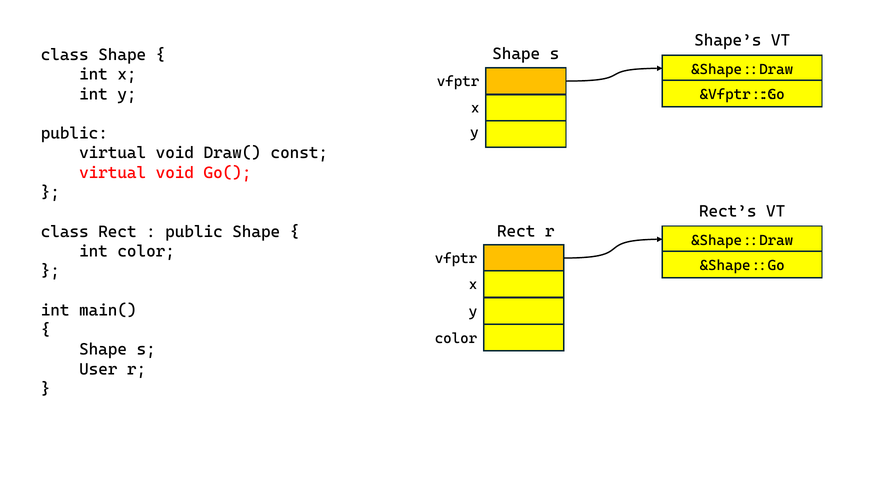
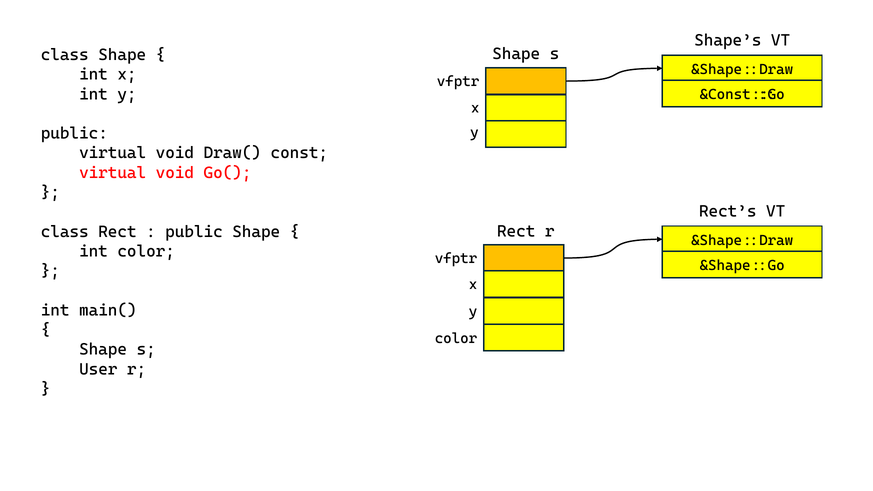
&Vfptr::Go: &Vfptr::Go -> &Const::Go (742, 95)
